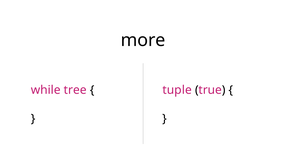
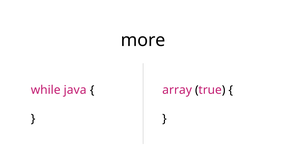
tree: tree -> java (75, 90)
tuple: tuple -> array (177, 90)
